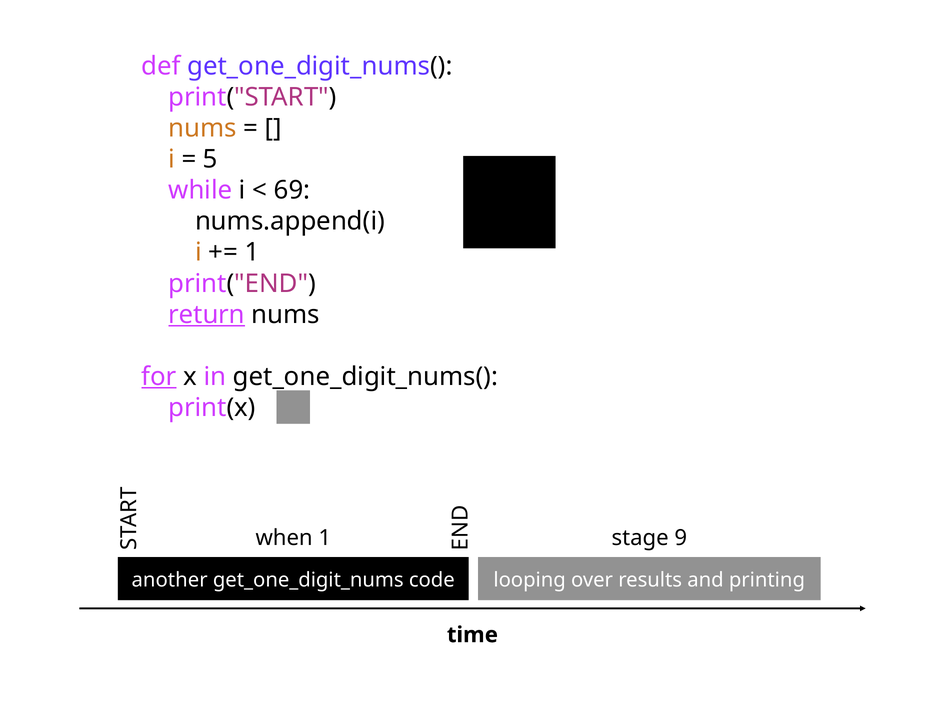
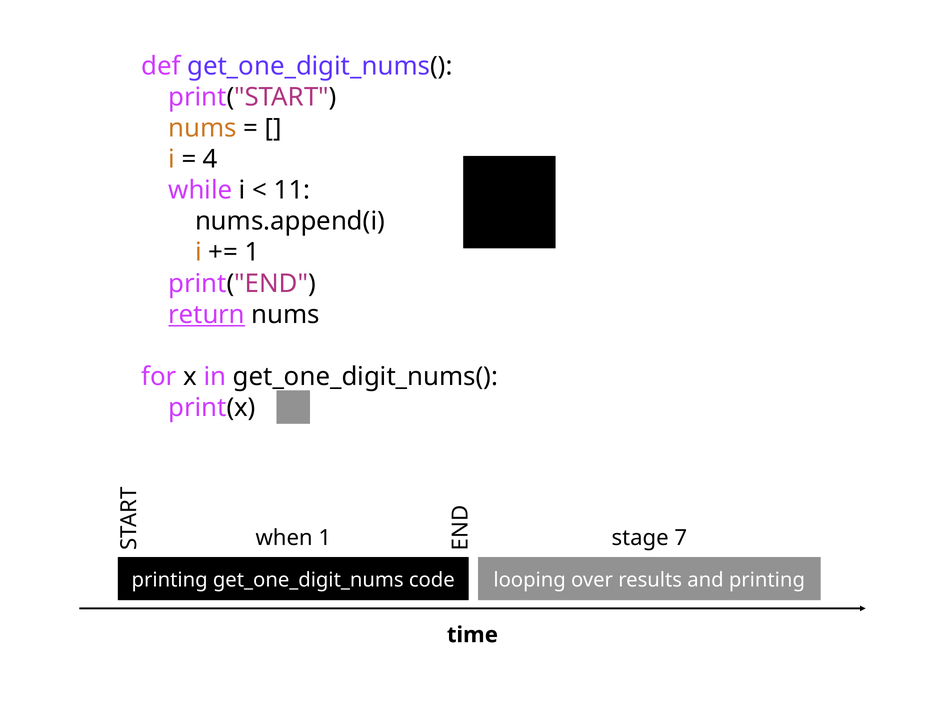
5: 5 -> 4 (210, 159)
69: 69 -> 11 (292, 190)
for underline: present -> none (159, 376)
9: 9 -> 7 (681, 538)
another: another -> printing (170, 580)
